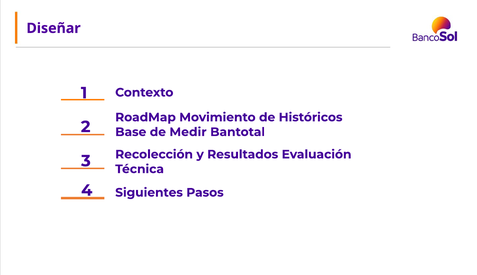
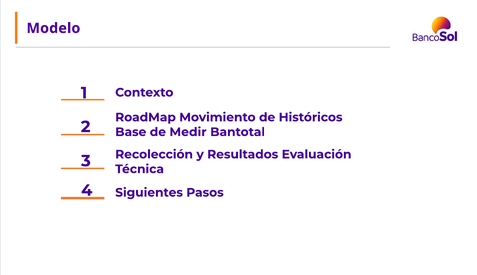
Diseñar: Diseñar -> Modelo (53, 28)
